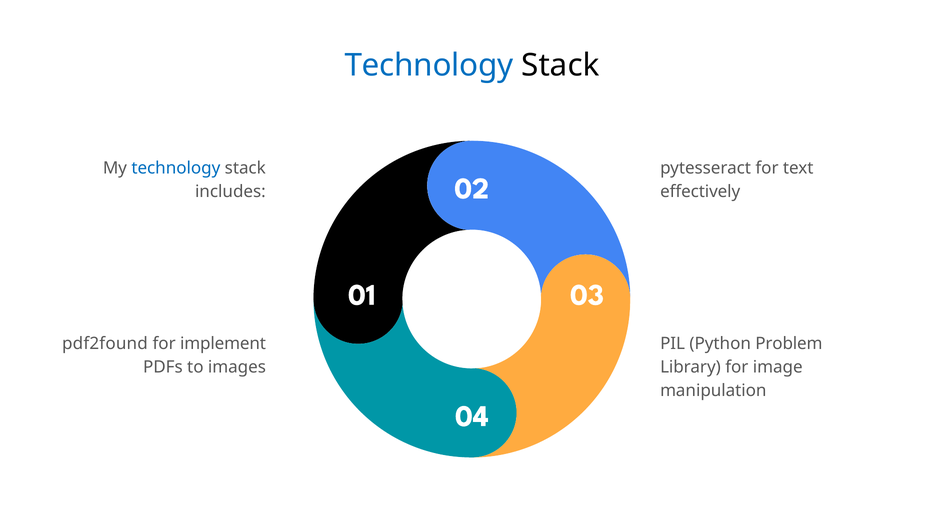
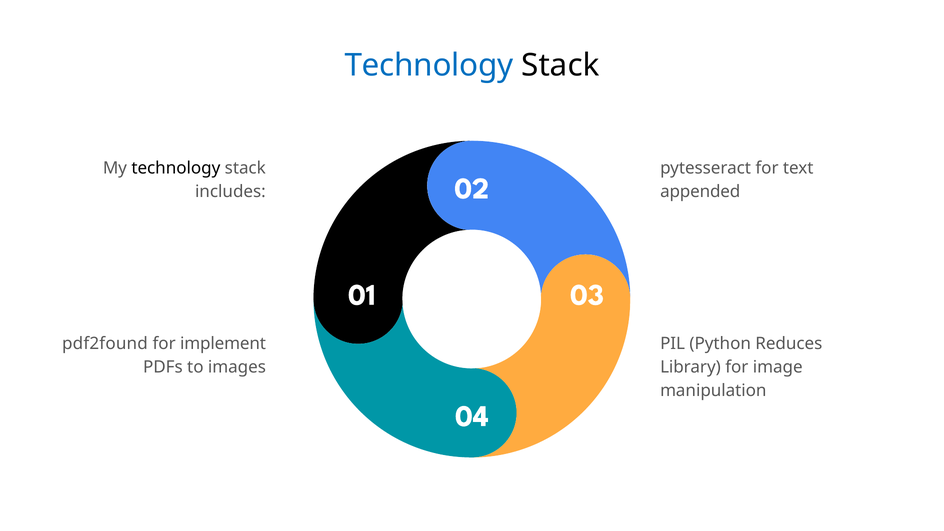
technology colour: blue -> black (176, 168)
effectively: effectively -> appended (700, 191)
Problem: Problem -> Reduces (789, 344)
